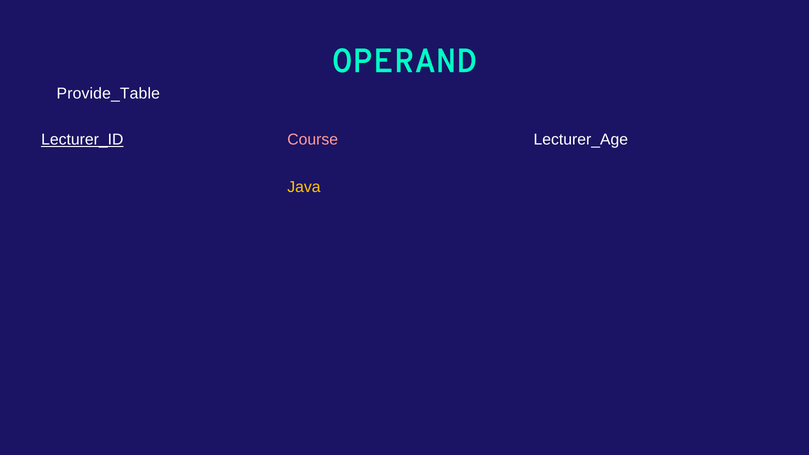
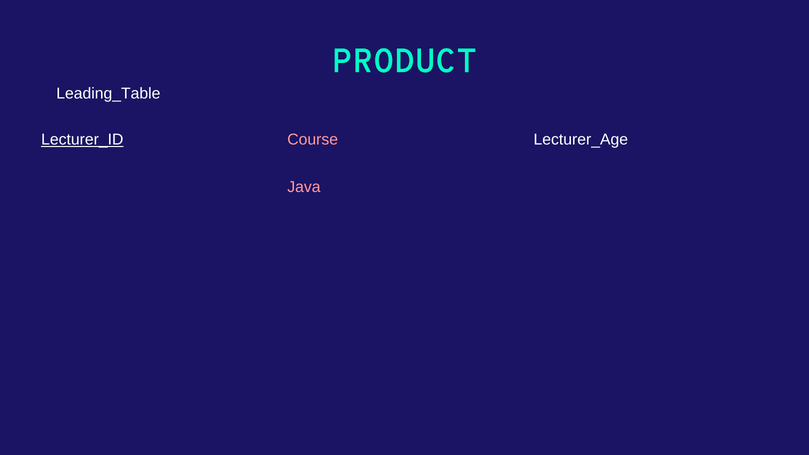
OPERAND: OPERAND -> PRODUCT (404, 61)
Provide_Table: Provide_Table -> Leading_Table (108, 94)
Java colour: yellow -> pink (304, 187)
